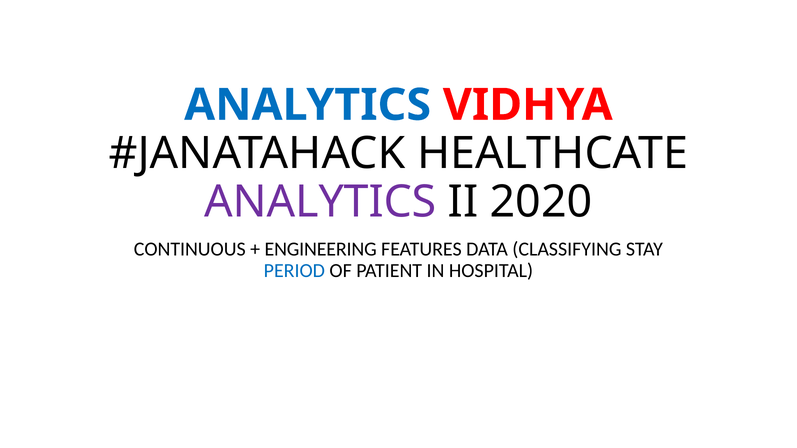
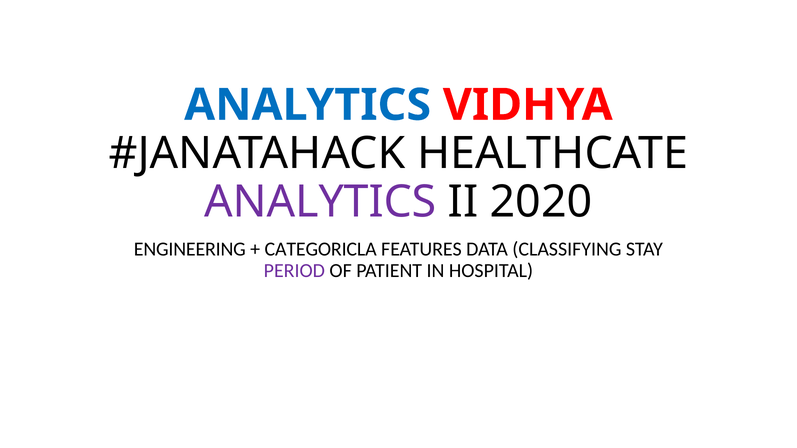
CONTINUOUS: CONTINUOUS -> ENGINEERING (190, 249)
ENGINEERING: ENGINEERING -> CATEGORICLA (321, 249)
PERIOD colour: blue -> purple (294, 271)
